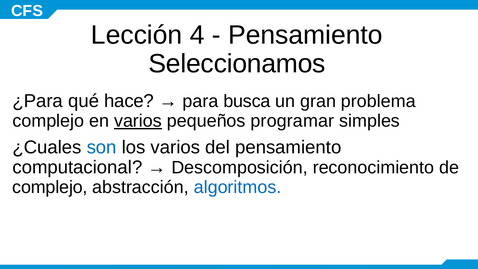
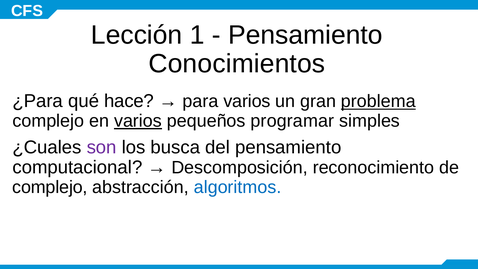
4: 4 -> 1 (197, 35)
Seleccionamos: Seleccionamos -> Conocimientos (237, 64)
para busca: busca -> varios (247, 101)
problema underline: none -> present (378, 101)
son colour: blue -> purple (102, 147)
los varios: varios -> busca (175, 147)
